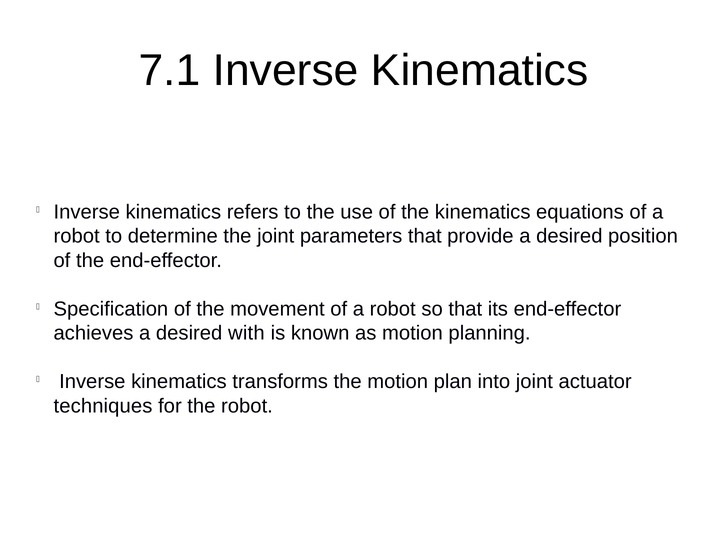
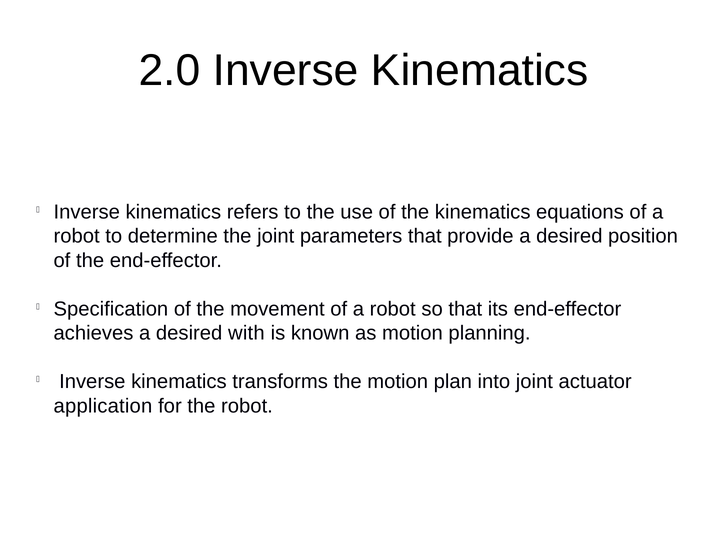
7.1: 7.1 -> 2.0 (170, 70)
techniques: techniques -> application (103, 406)
